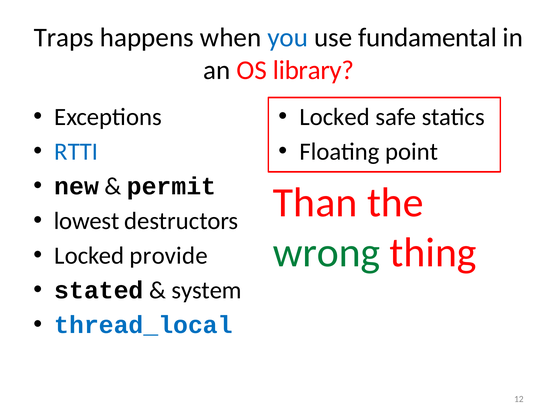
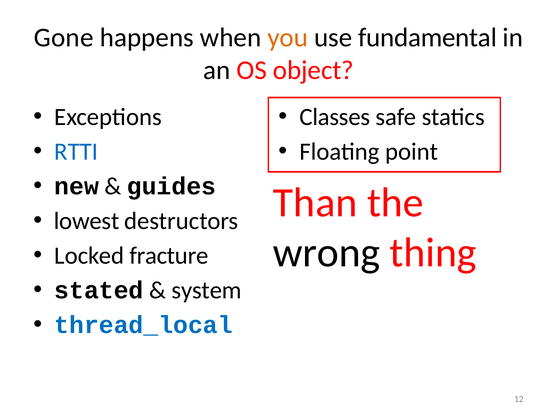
Traps: Traps -> Gone (64, 38)
you colour: blue -> orange (288, 38)
library: library -> object (313, 70)
Locked: Locked -> Classes (335, 117)
permit: permit -> guides (171, 186)
wrong colour: green -> black (327, 253)
provide: provide -> fracture (169, 256)
